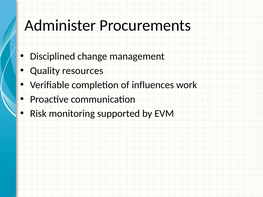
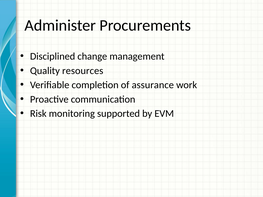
influences: influences -> assurance (153, 85)
